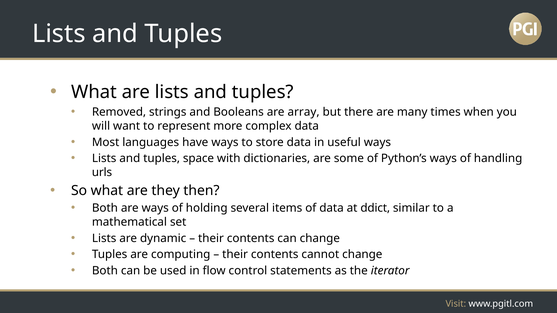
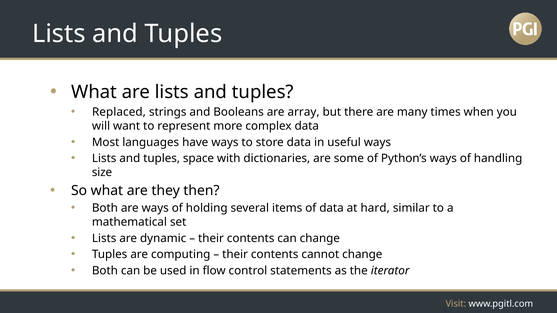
Removed: Removed -> Replaced (119, 112)
urls: urls -> size (102, 173)
ddict: ddict -> hard (375, 208)
